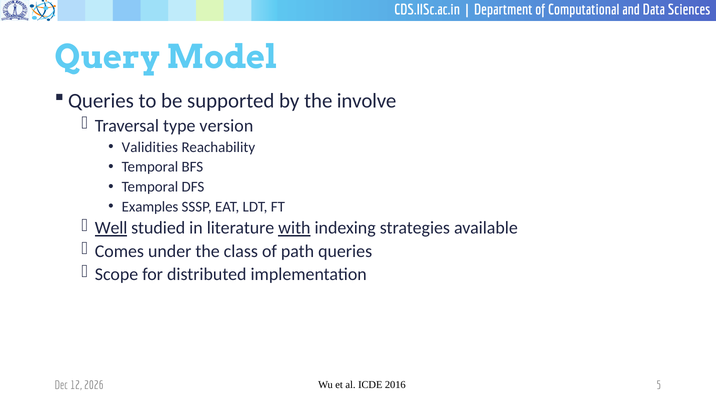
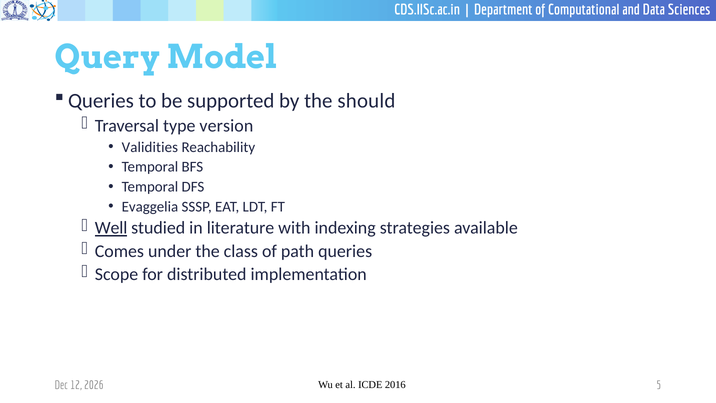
involve: involve -> should (366, 101)
Examples: Examples -> Evaggelia (150, 206)
with underline: present -> none (294, 228)
